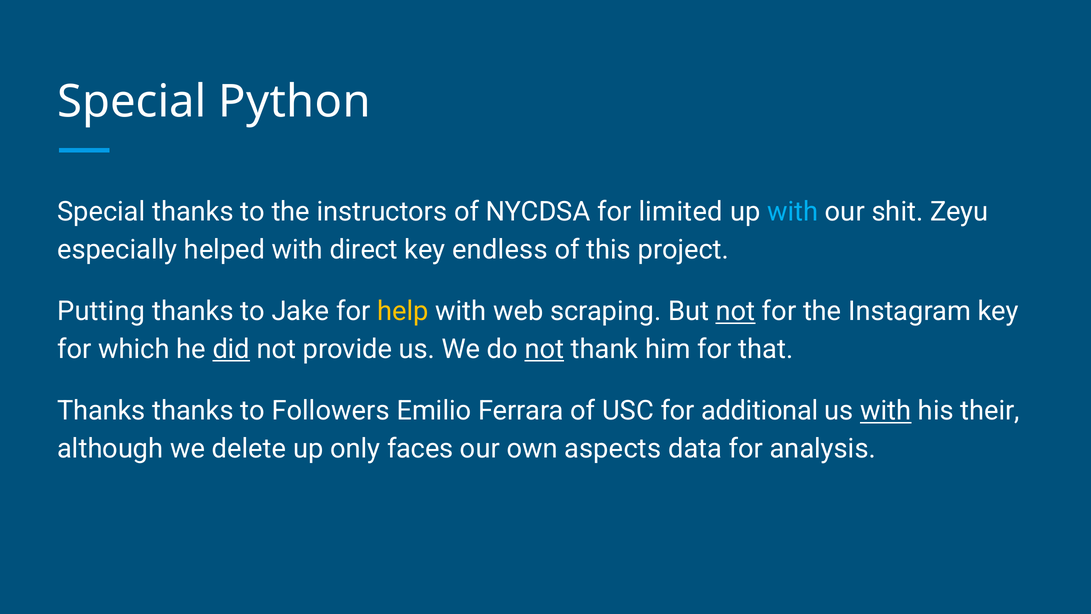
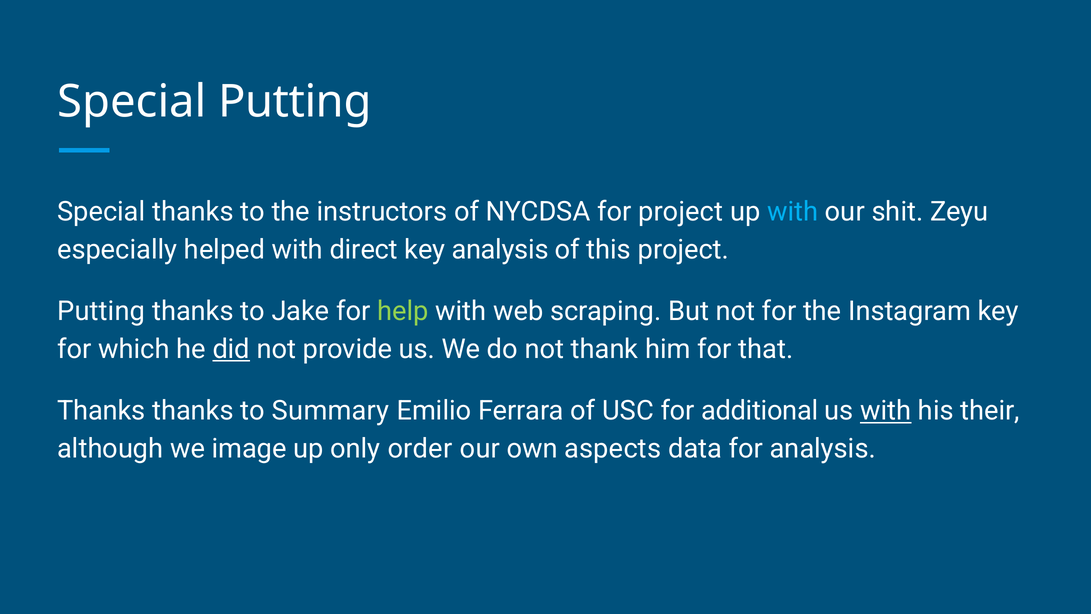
Special Python: Python -> Putting (295, 101)
for limited: limited -> project (681, 212)
key endless: endless -> analysis (500, 249)
help colour: yellow -> light green (403, 311)
not underline: present -> none (735, 311)
not underline: present -> none (544, 349)
Followers: Followers -> Summary (331, 411)
delete: delete -> image (249, 448)
faces: faces -> order (420, 448)
